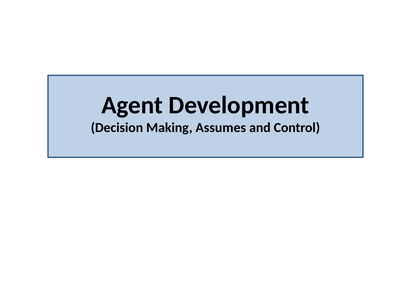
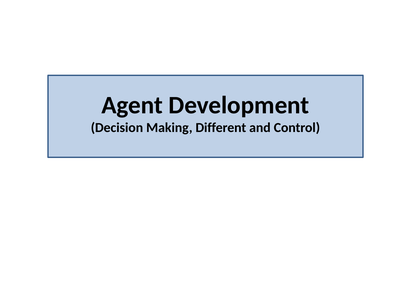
Assumes: Assumes -> Different (221, 128)
